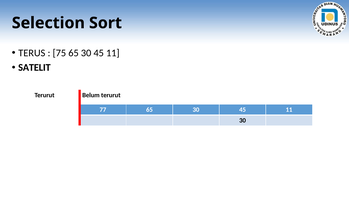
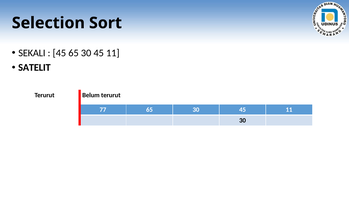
TERUS: TERUS -> SEKALI (32, 53)
75: 75 -> 45 (59, 53)
